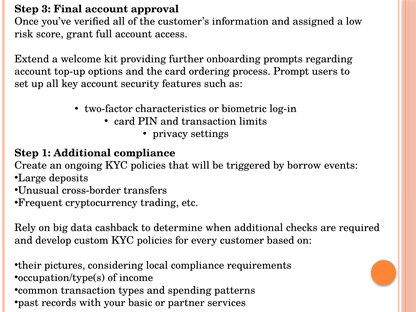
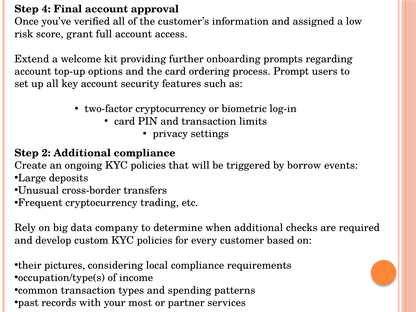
3: 3 -> 4 (46, 9)
two-factor characteristics: characteristics -> cryptocurrency (171, 109)
1: 1 -> 2 (46, 153)
cashback: cashback -> company (117, 228)
basic: basic -> most (140, 303)
